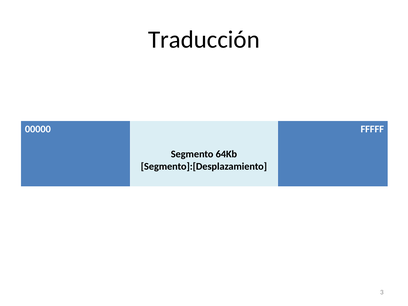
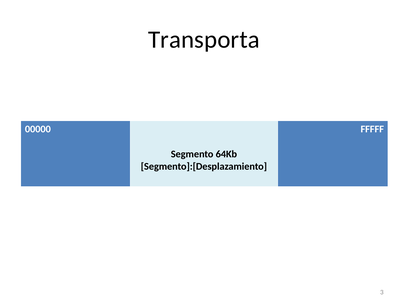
Traducción: Traducción -> Transporta (204, 39)
